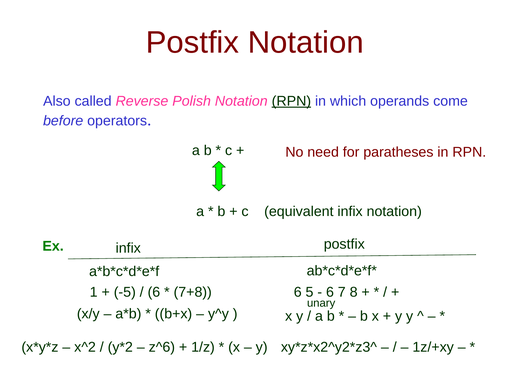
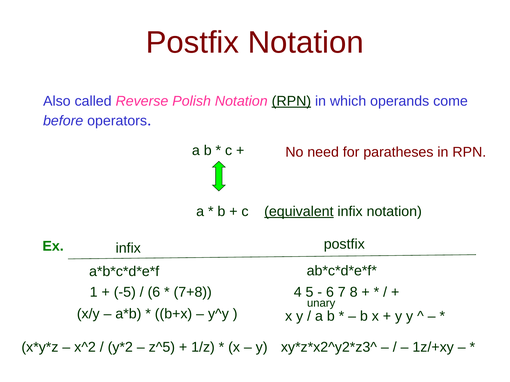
equivalent underline: none -> present (299, 212)
7+8 6: 6 -> 4 (298, 293)
z^6: z^6 -> z^5 (162, 348)
